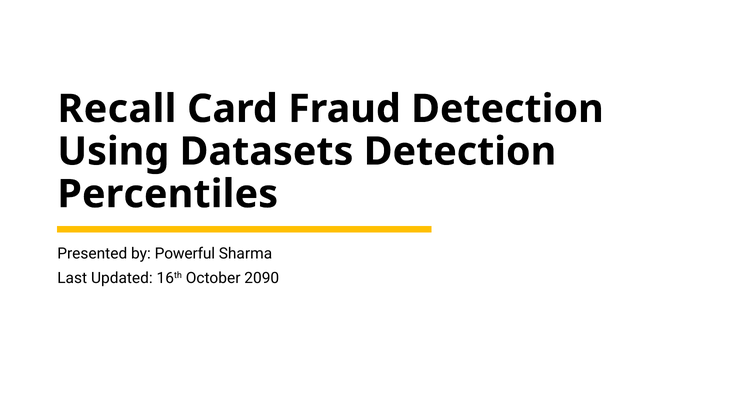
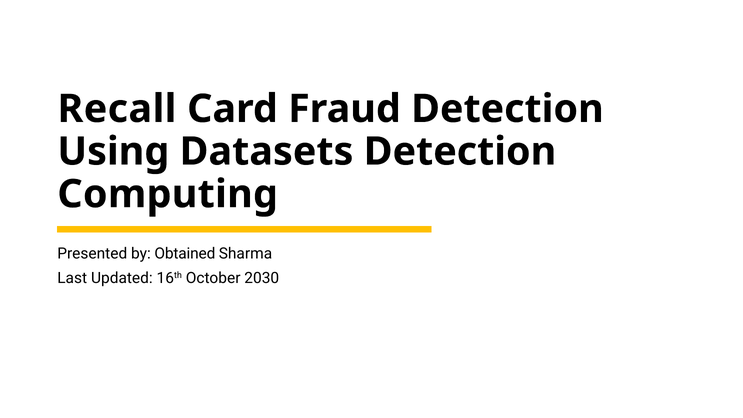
Percentiles: Percentiles -> Computing (168, 194)
Powerful: Powerful -> Obtained (185, 253)
2090: 2090 -> 2030 (262, 278)
